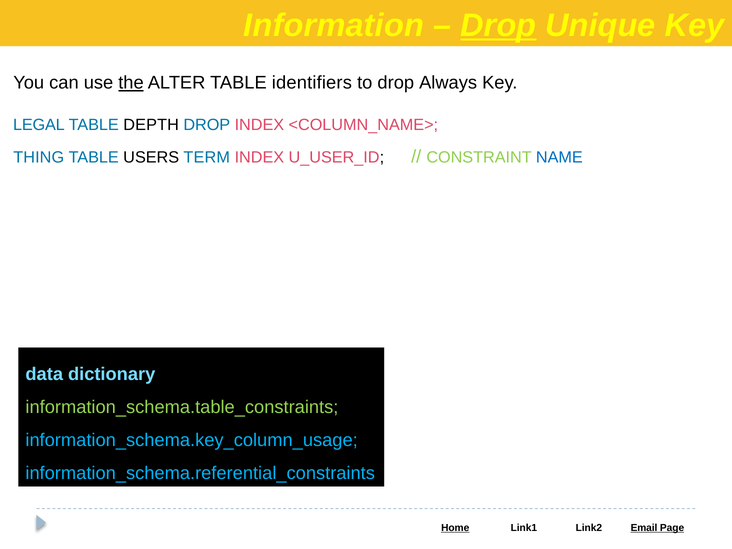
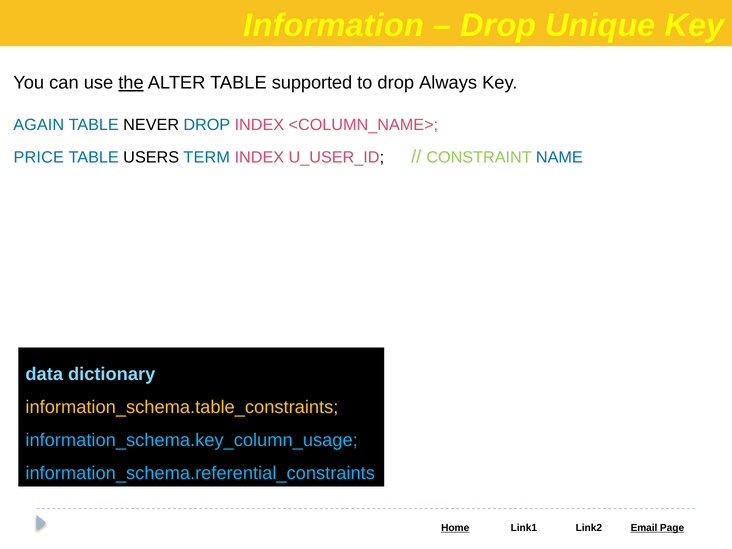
Drop underline: present -> none (498, 25)
identifiers: identifiers -> supported (312, 83)
LEGAL: LEGAL -> AGAIN (39, 125)
DEPTH: DEPTH -> NEVER (151, 125)
THING: THING -> PRICE (39, 157)
information_schema.table_constraints colour: light green -> yellow (182, 407)
